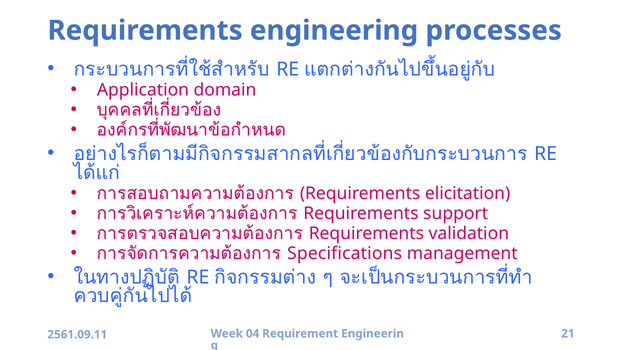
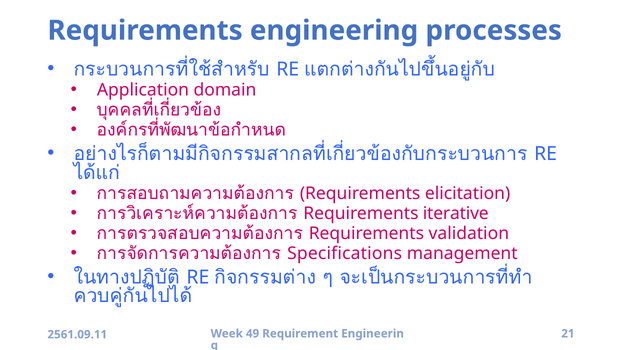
support: support -> iterative (456, 213)
04: 04 -> 49 (253, 333)
